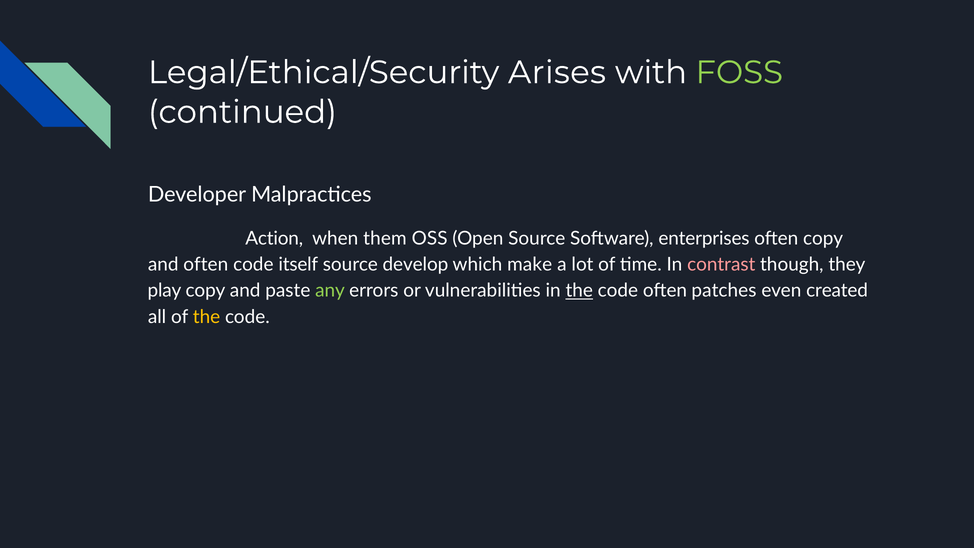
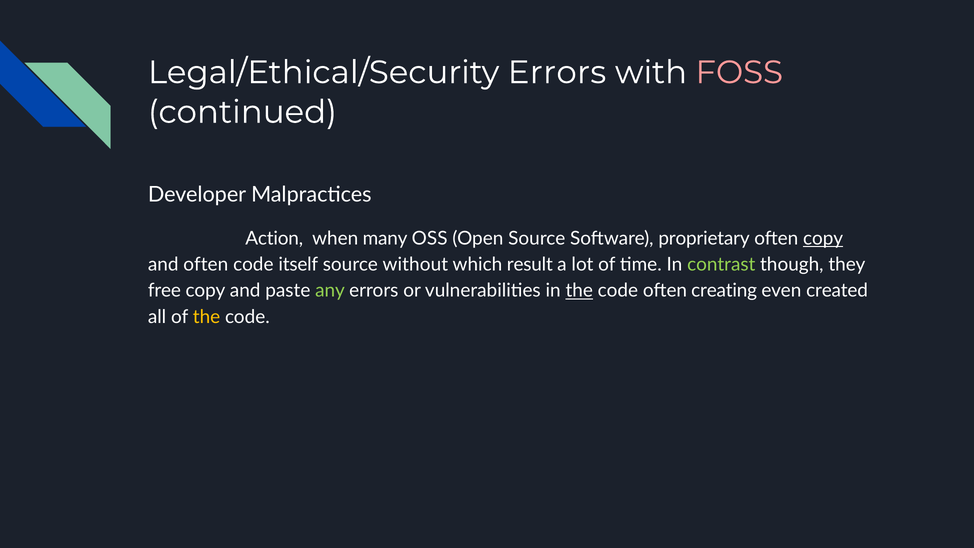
Legal/Ethical/Security Arises: Arises -> Errors (557, 72)
FOSS colour: light green -> pink (739, 72)
them: them -> many (385, 238)
enterprises: enterprises -> proprietary (704, 238)
copy underline: none -> present (823, 238)
develop: develop -> without (415, 265)
make: make -> result (530, 265)
contrast colour: pink -> light green (721, 265)
play: play -> free (164, 291)
patches: patches -> creating (724, 291)
